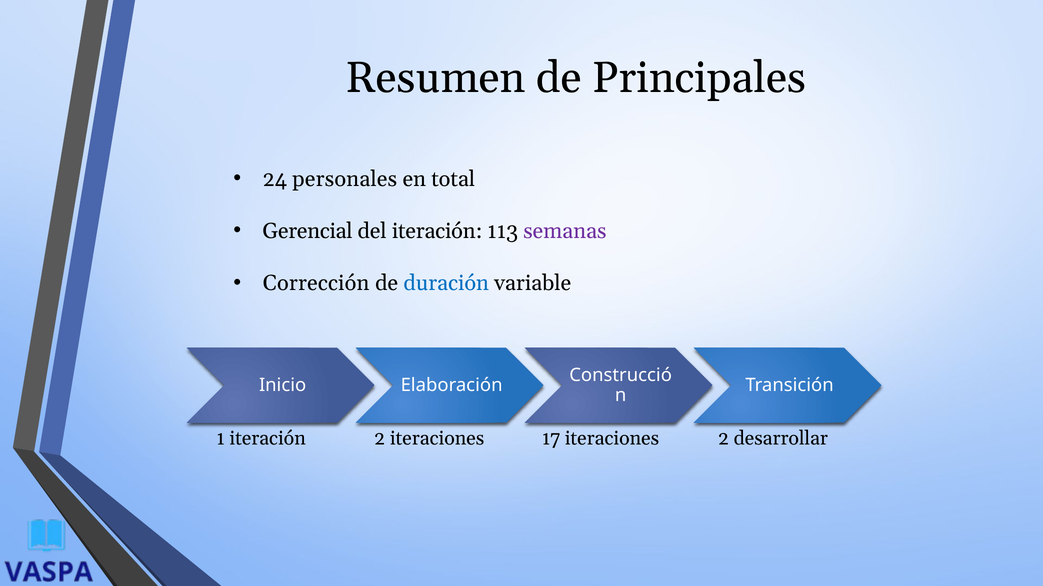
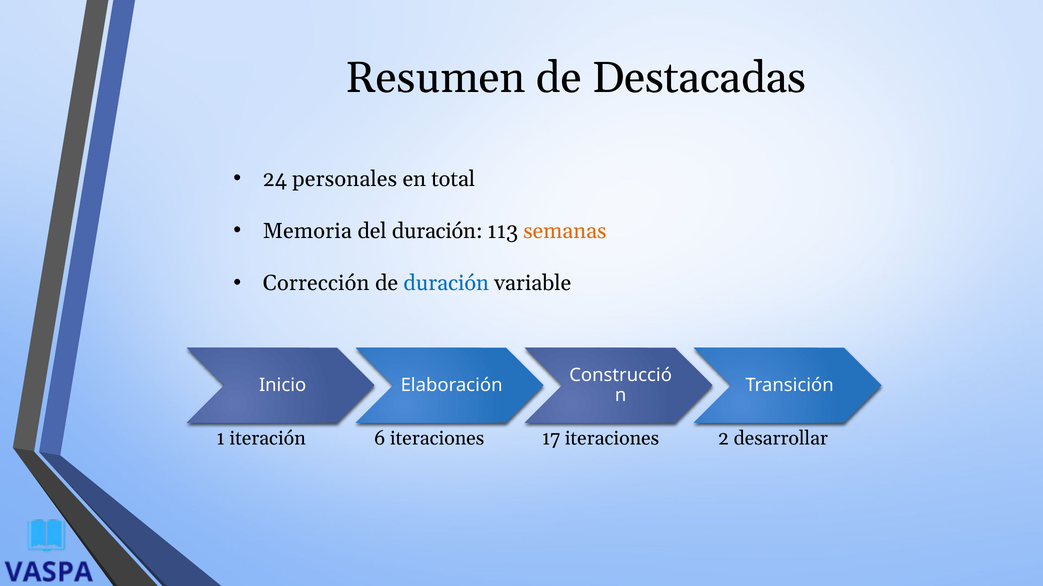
Principales: Principales -> Destacadas (699, 78)
Gerencial: Gerencial -> Memoria (307, 231)
del iteración: iteración -> duración (437, 231)
semanas colour: purple -> orange (565, 231)
iteración 2: 2 -> 6 (380, 439)
